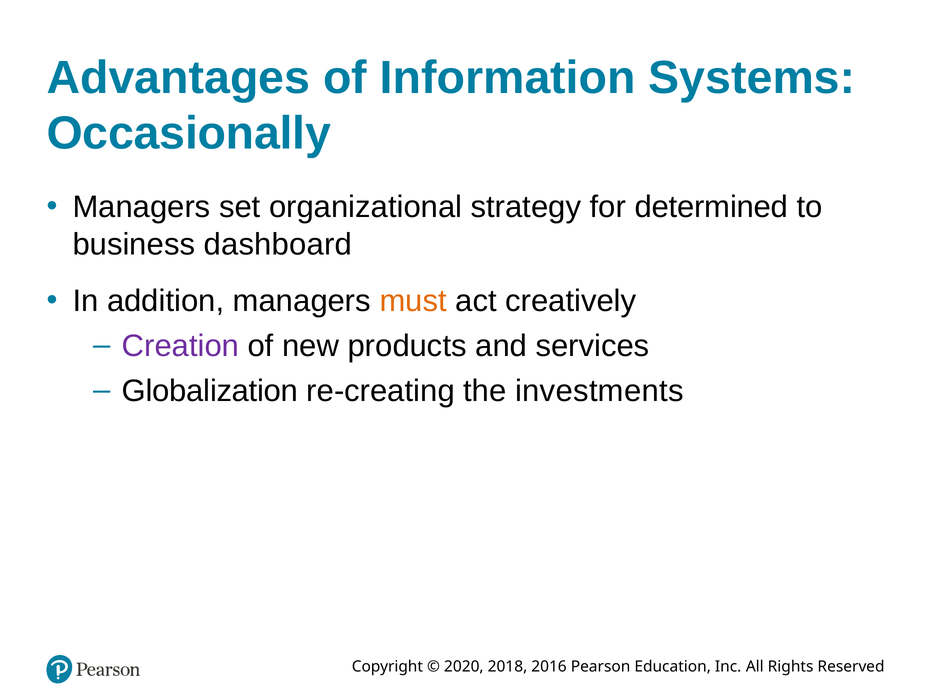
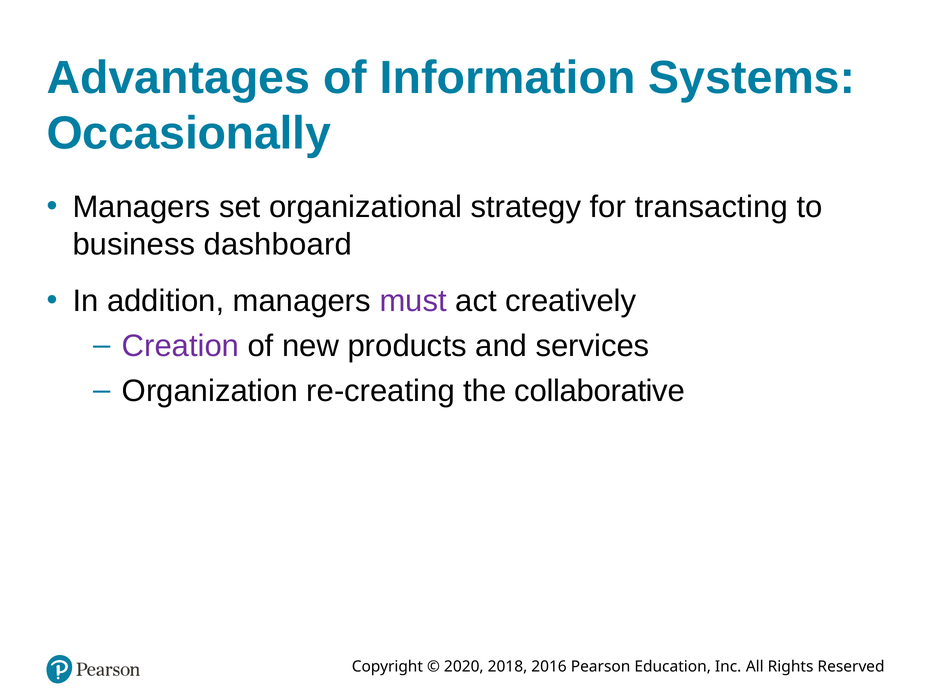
determined: determined -> transacting (711, 207)
must colour: orange -> purple (413, 301)
Globalization: Globalization -> Organization (210, 391)
investments: investments -> collaborative (600, 391)
